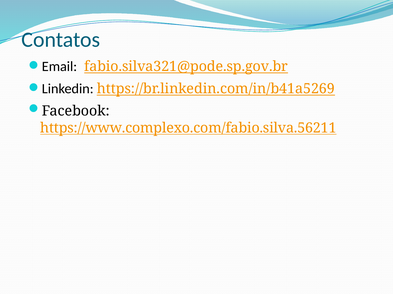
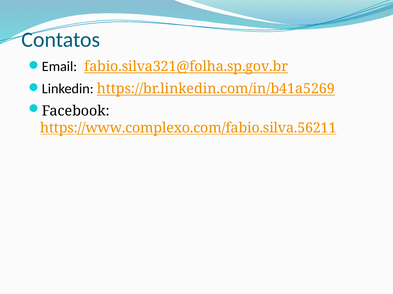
fabio.silva321@pode.sp.gov.br: fabio.silva321@pode.sp.gov.br -> fabio.silva321@folha.sp.gov.br (186, 67)
